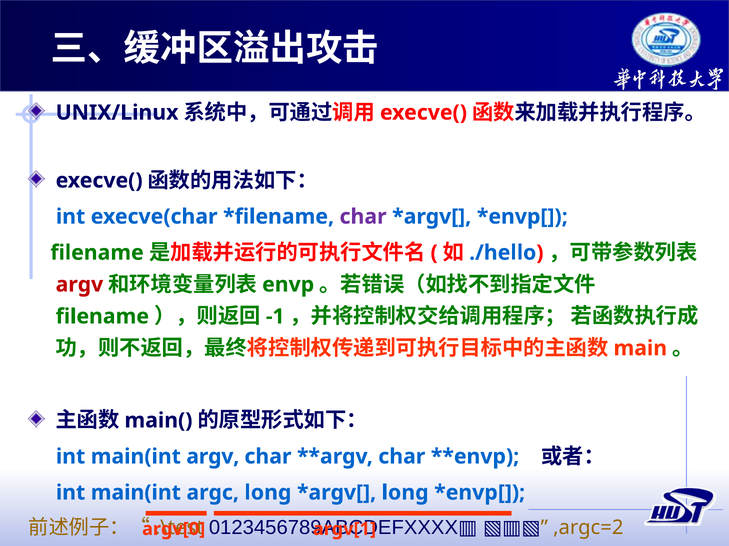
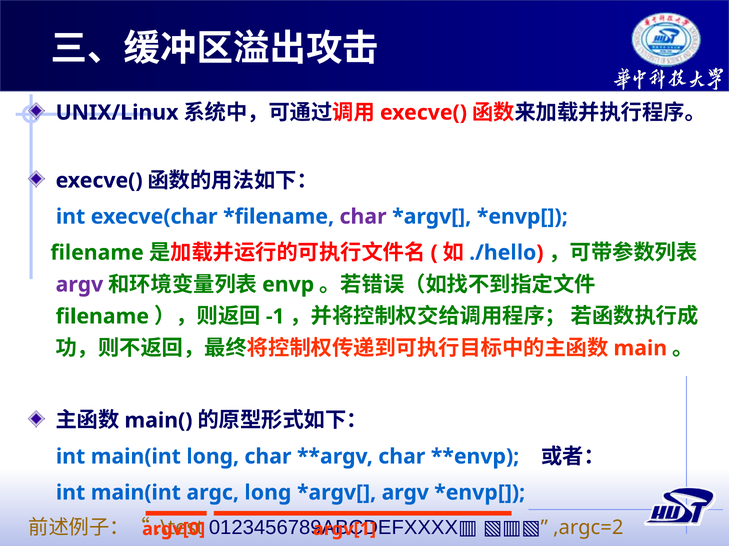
argv colour: red -> purple (79, 285)
main(int argv: argv -> long (213, 457)
long: long -> argv (405, 493)
